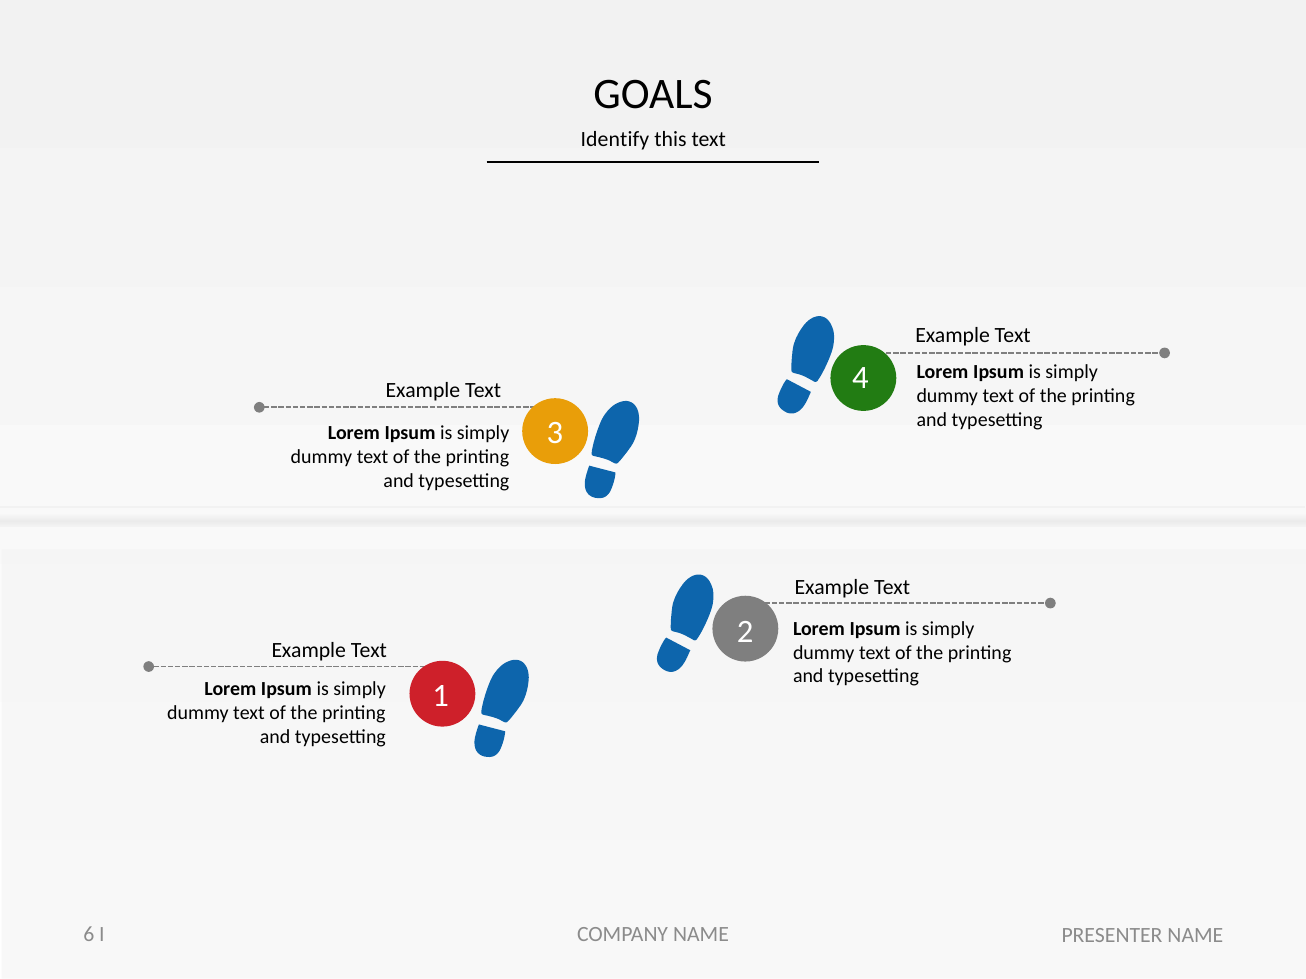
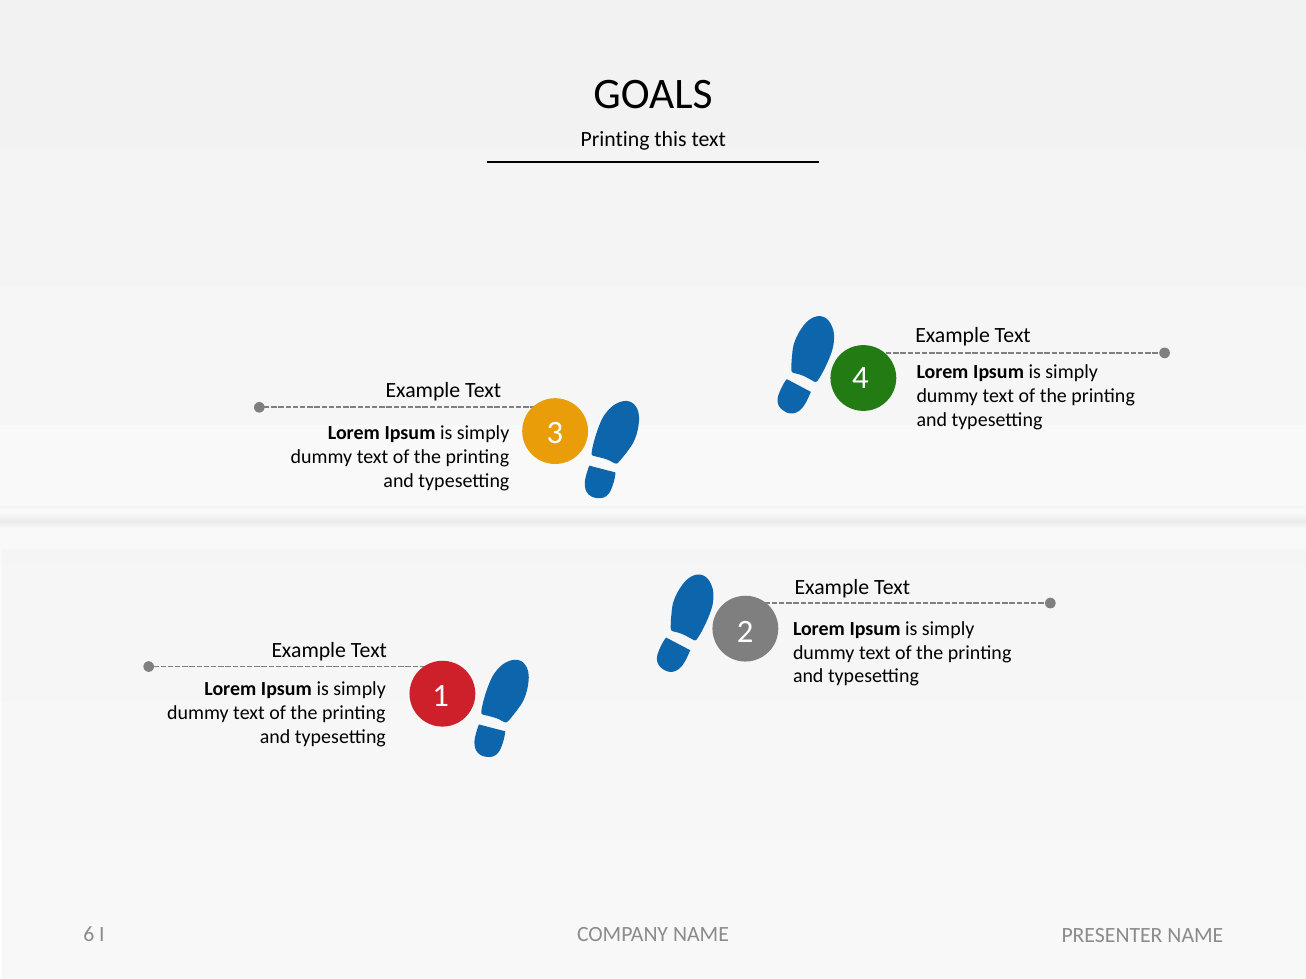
Identify: Identify -> Printing (615, 140)
